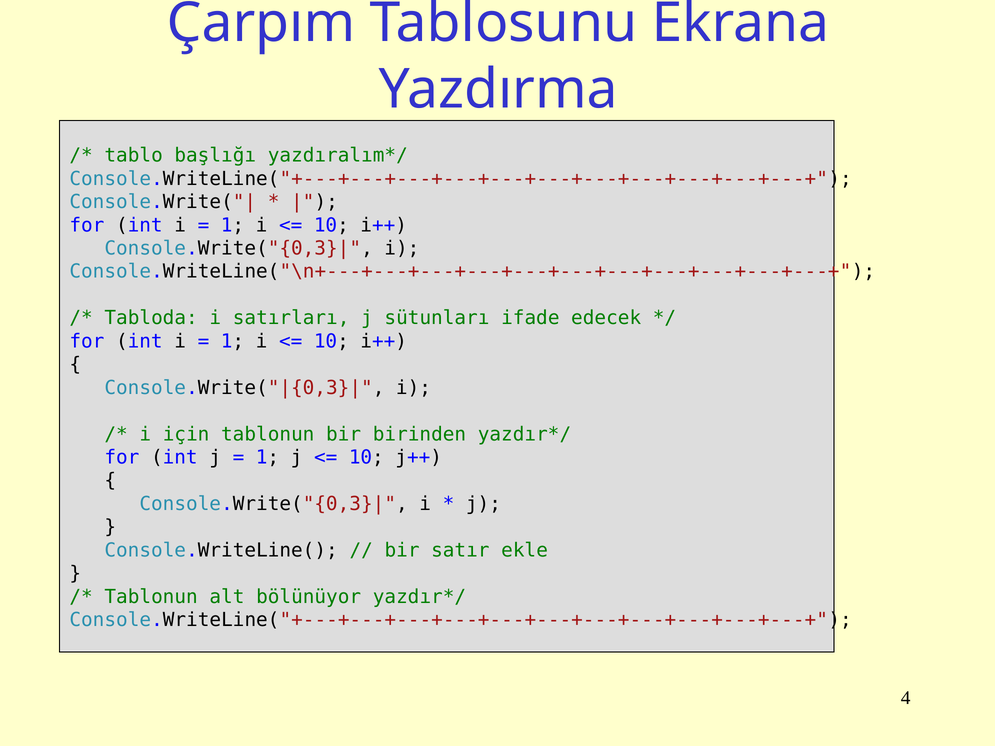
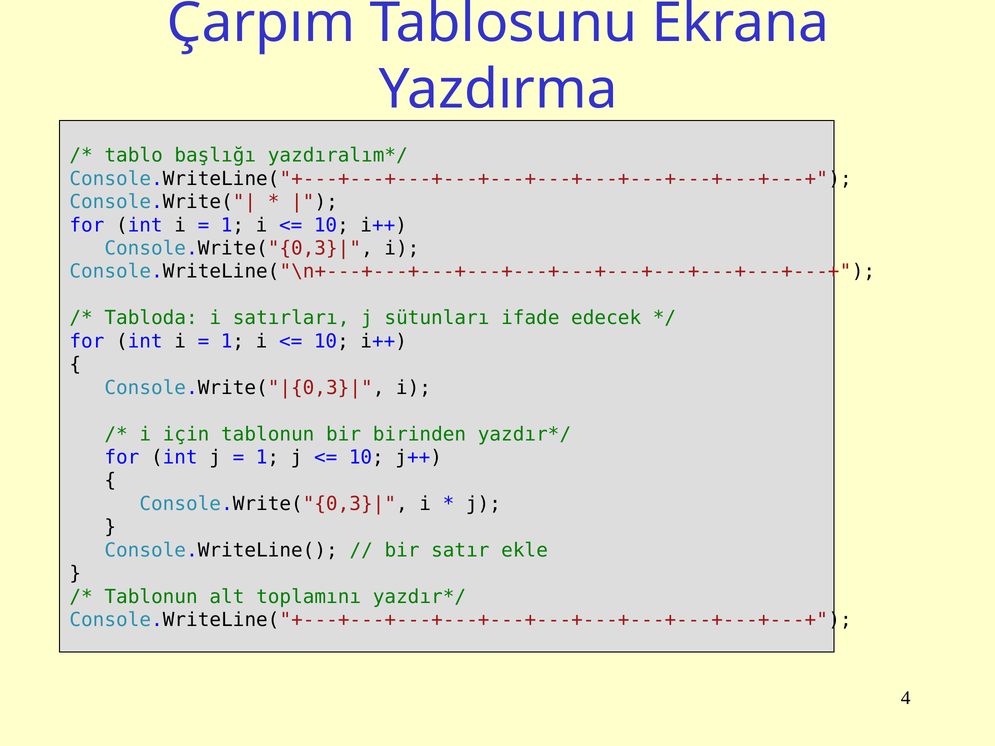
bölünüyor: bölünüyor -> toplamını (309, 597)
